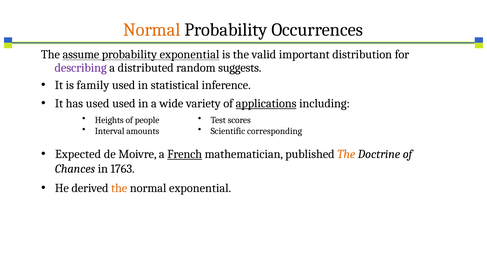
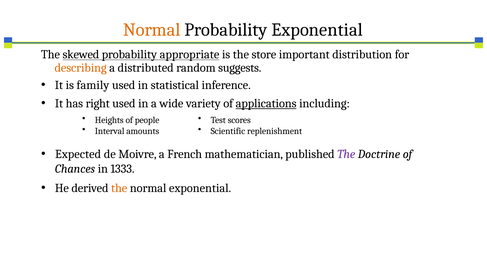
Probability Occurrences: Occurrences -> Exponential (317, 30)
assume: assume -> skewed (81, 54)
probability exponential: exponential -> appropriate (190, 54)
valid: valid -> store (264, 54)
describing colour: purple -> orange (81, 68)
has used: used -> right (98, 103)
corresponding: corresponding -> replenishment (275, 131)
French underline: present -> none (185, 154)
The colour: orange -> purple (346, 154)
1763: 1763 -> 1333 (123, 169)
